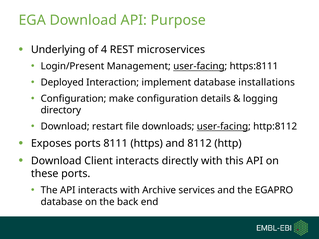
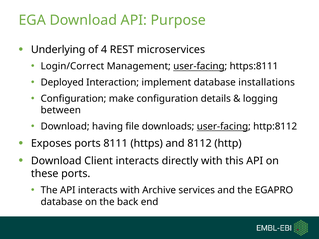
Login/Present: Login/Present -> Login/Correct (72, 66)
directory: directory -> between (61, 110)
restart: restart -> having (108, 127)
